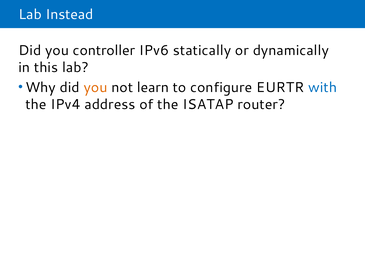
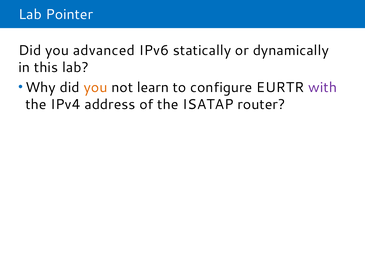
Instead: Instead -> Pointer (69, 14)
controller: controller -> advanced (104, 50)
with colour: blue -> purple (323, 87)
